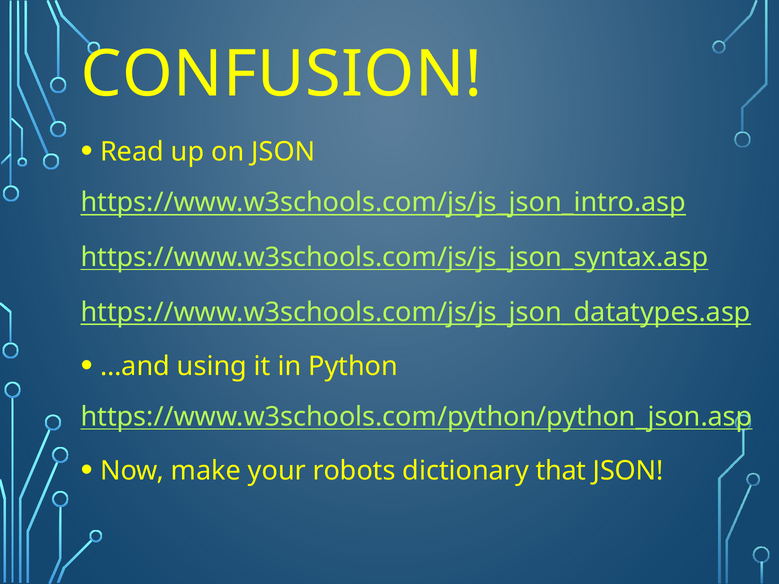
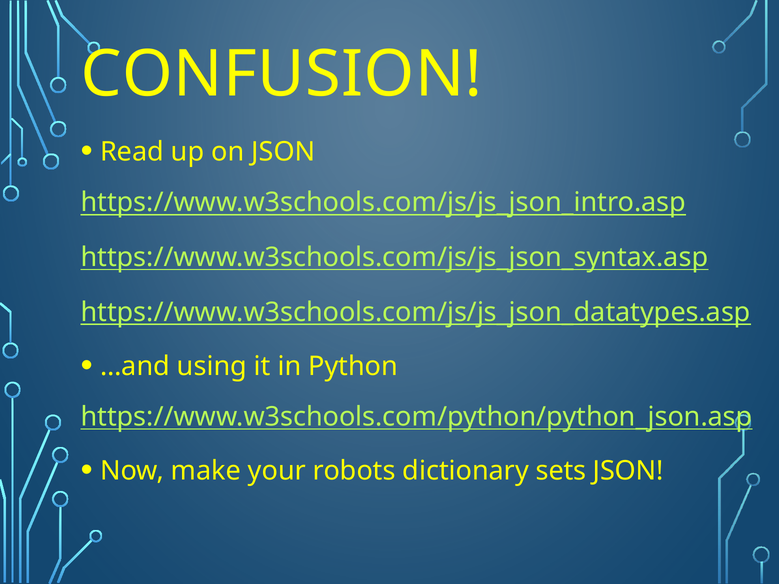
that: that -> sets (561, 471)
